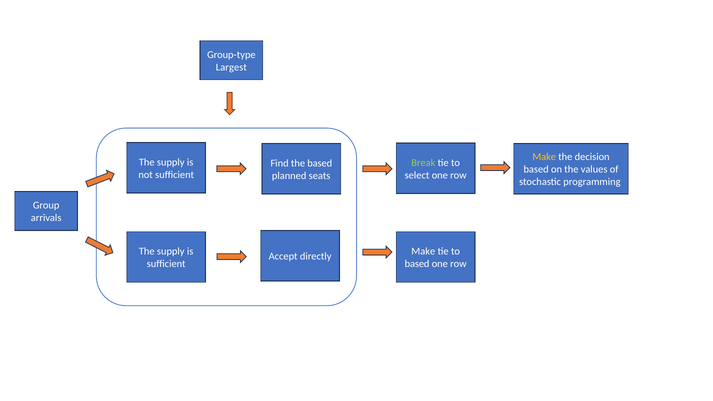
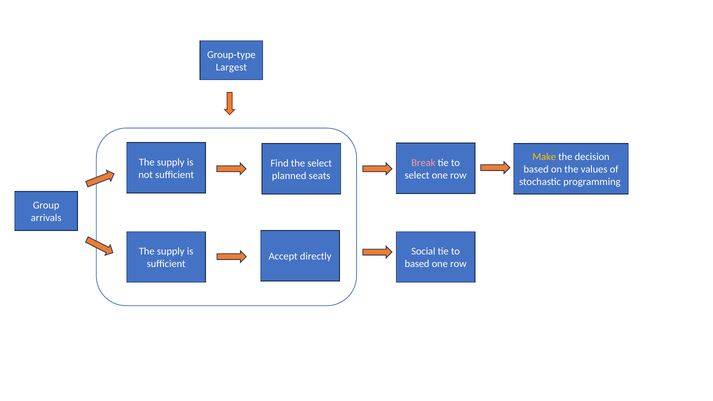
Break colour: light green -> pink (423, 163)
the based: based -> select (320, 163)
directly Make: Make -> Social (423, 251)
